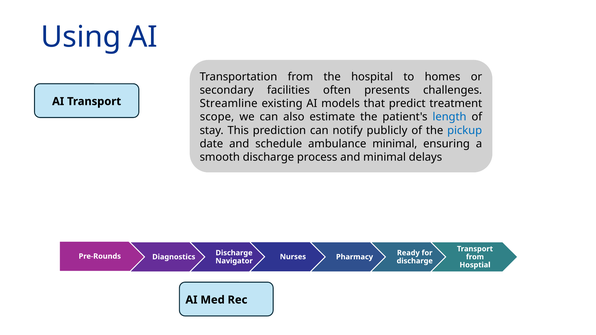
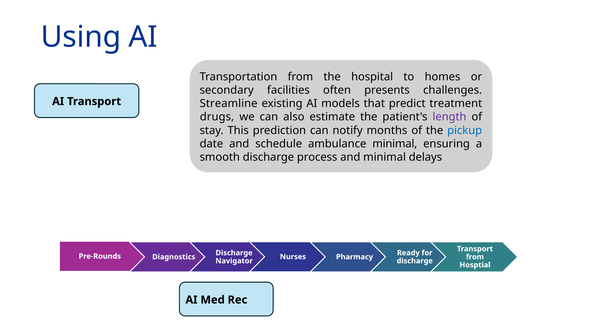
scope: scope -> drugs (217, 117)
length colour: blue -> purple (450, 117)
publicly: publicly -> months (387, 130)
